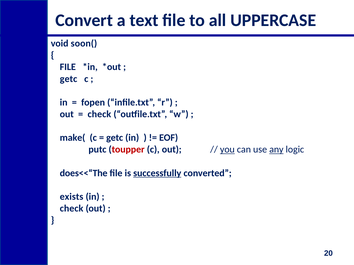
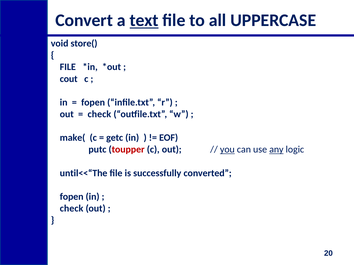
text underline: none -> present (144, 20)
soon(: soon( -> store( (84, 43)
getc: getc -> cout (69, 79)
does<<“The: does<<“The -> until<<“The (84, 173)
successfully underline: present -> none (157, 173)
exists: exists -> fopen (72, 197)
